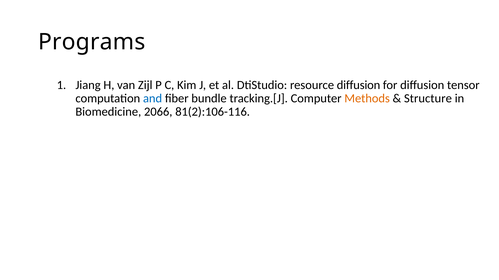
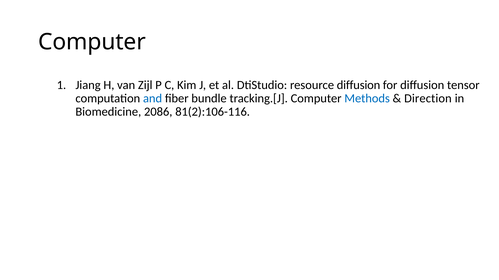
Programs: Programs -> Computer (92, 42)
Methods colour: orange -> blue (367, 99)
Structure: Structure -> Direction (428, 99)
2066: 2066 -> 2086 (158, 112)
